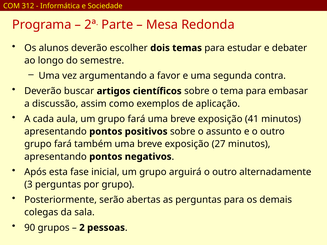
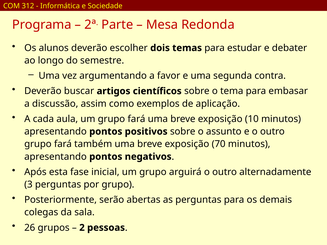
41: 41 -> 10 (252, 119)
27: 27 -> 70 (219, 144)
90: 90 -> 26 (30, 228)
